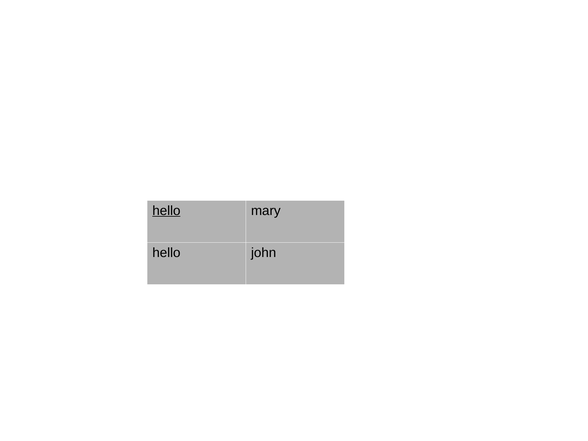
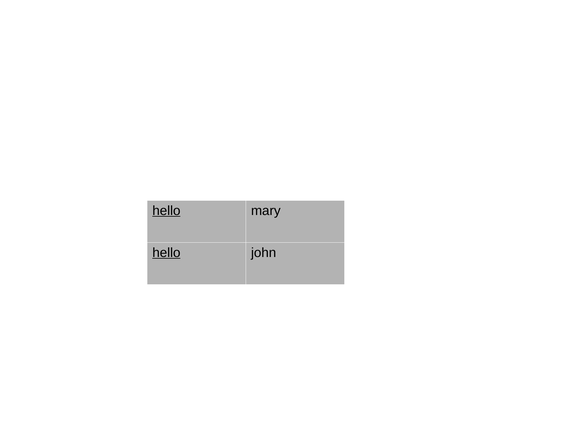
hello underline: none -> present (166, 253)
